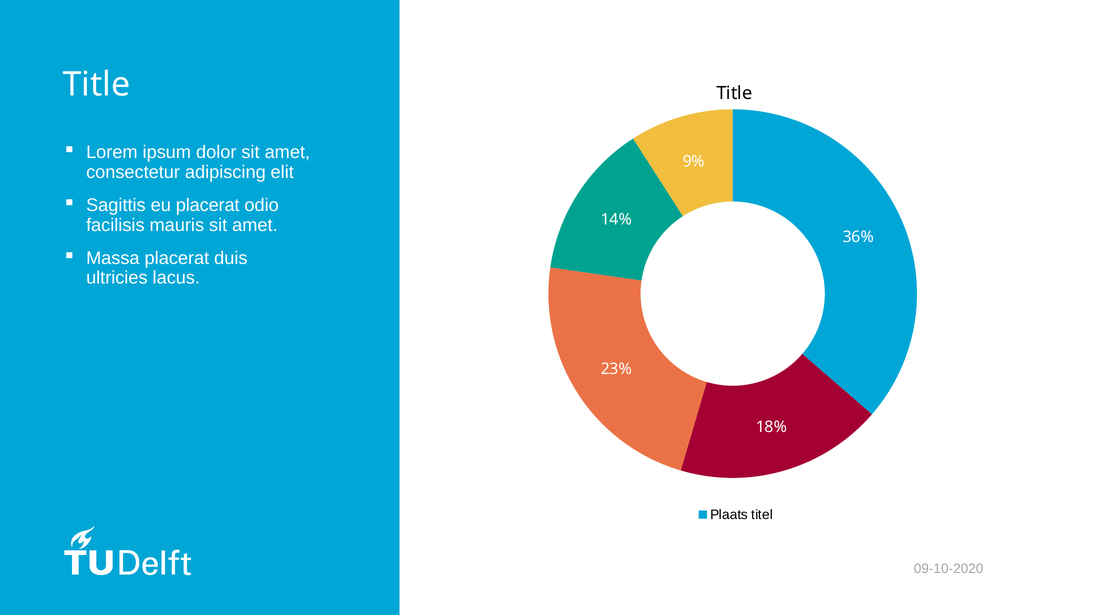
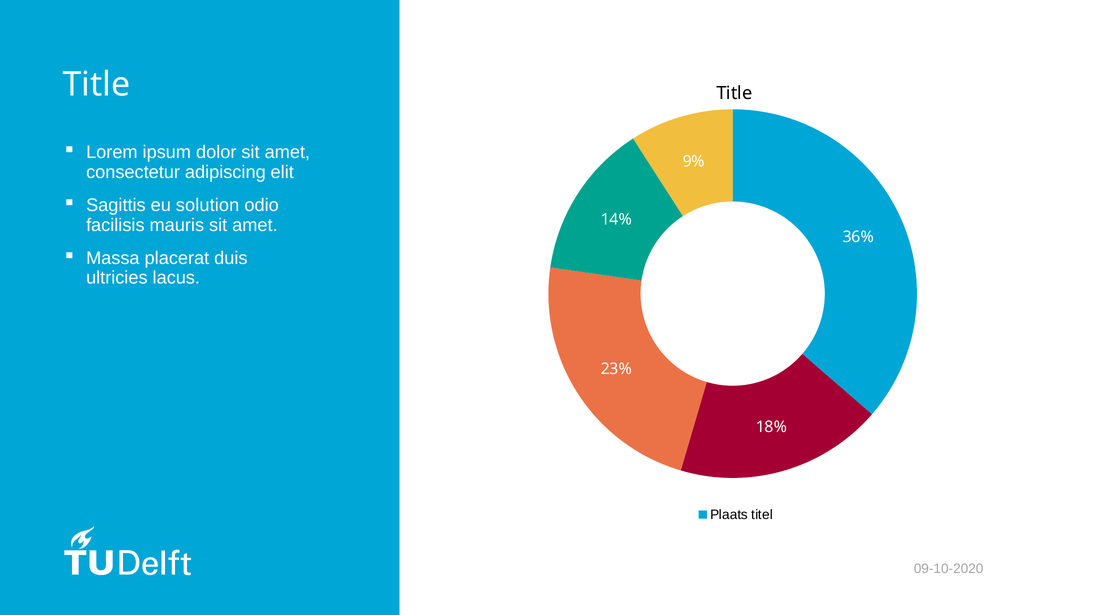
eu placerat: placerat -> solution (208, 205)
